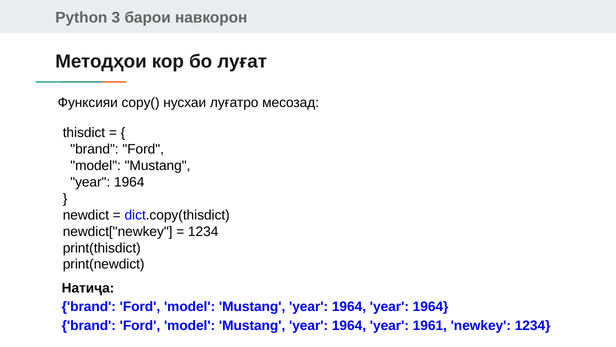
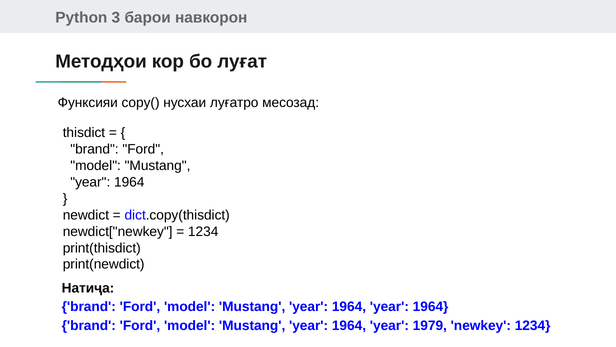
1961: 1961 -> 1979 (430, 325)
